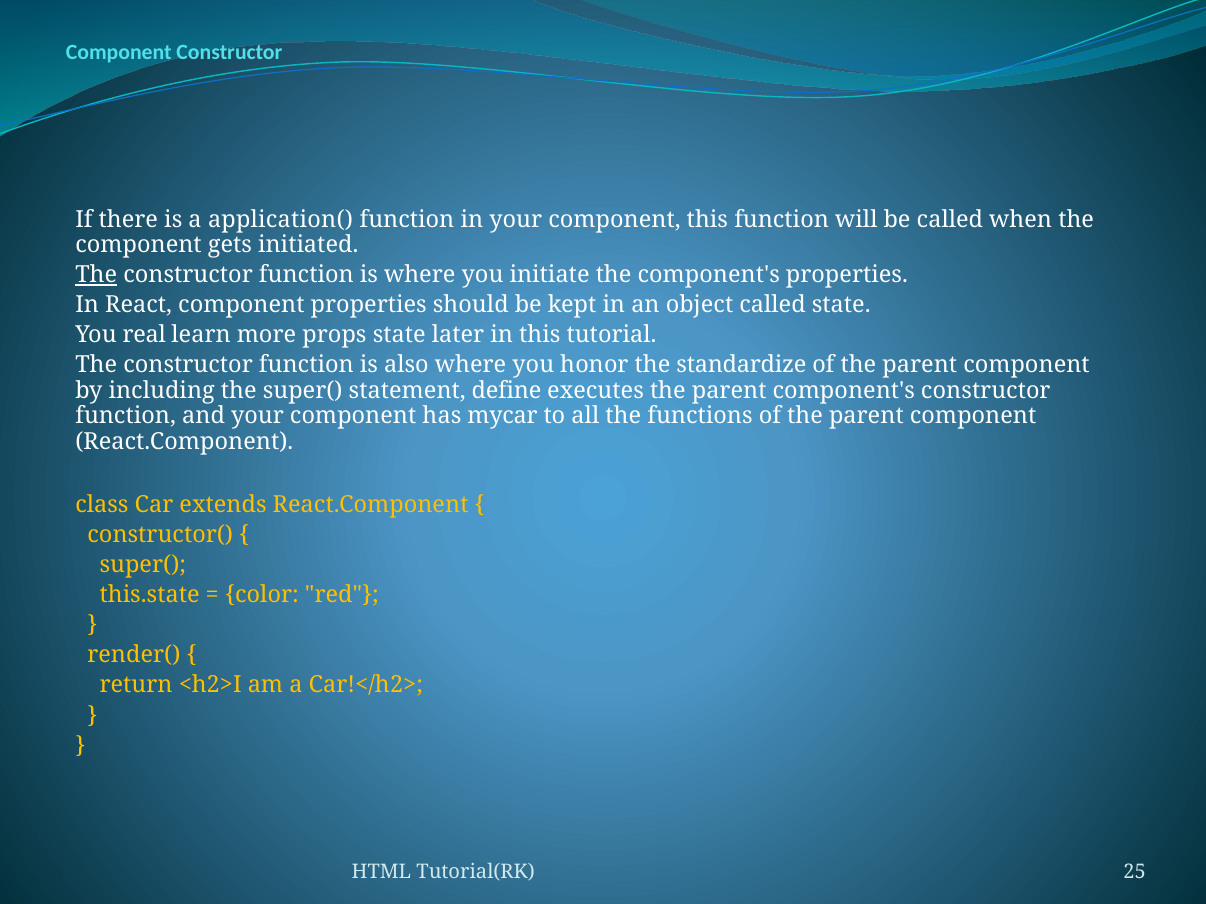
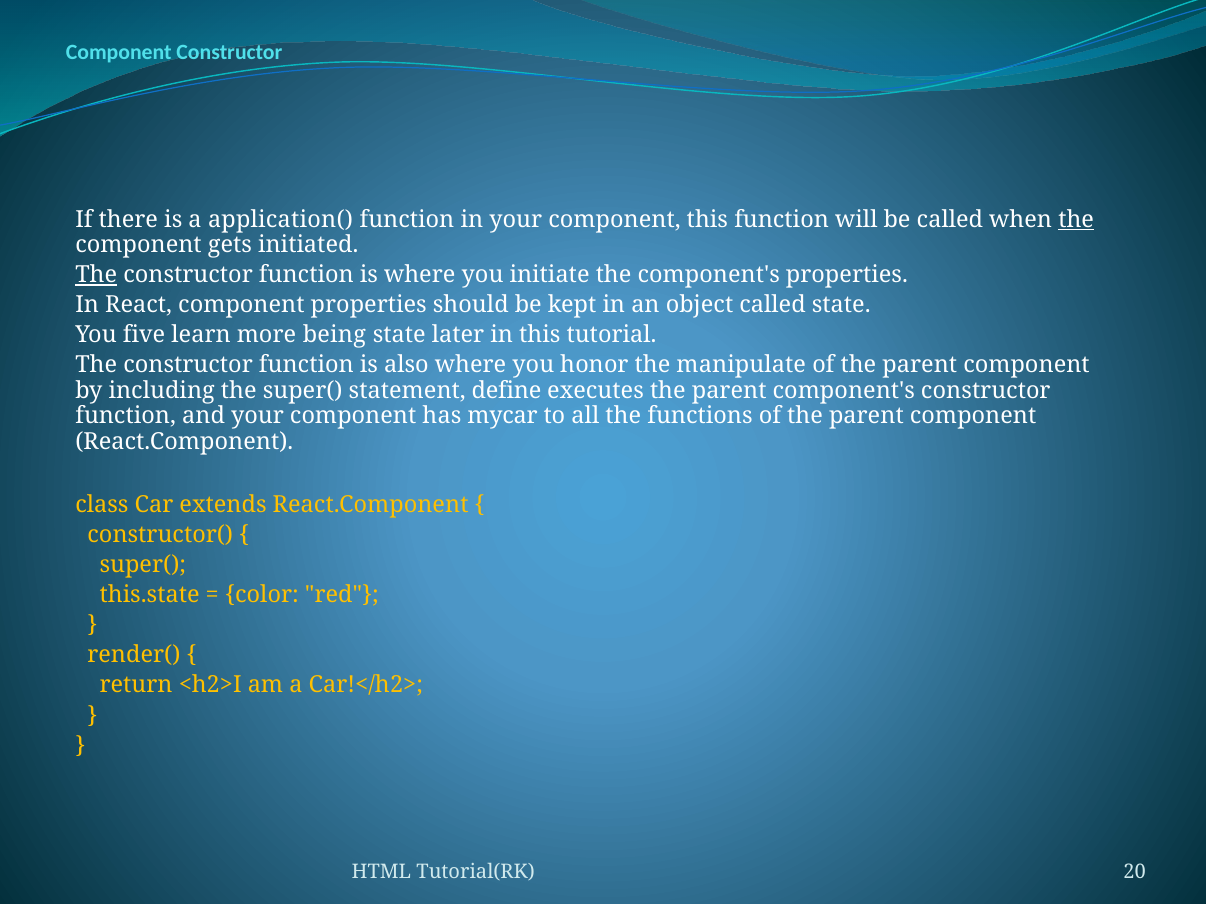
the underline: none -> present (1076, 220)
real: real -> five (144, 335)
props: props -> being (334, 335)
standardize: standardize -> manipulate (741, 365)
25: 25 -> 20 (1135, 873)
